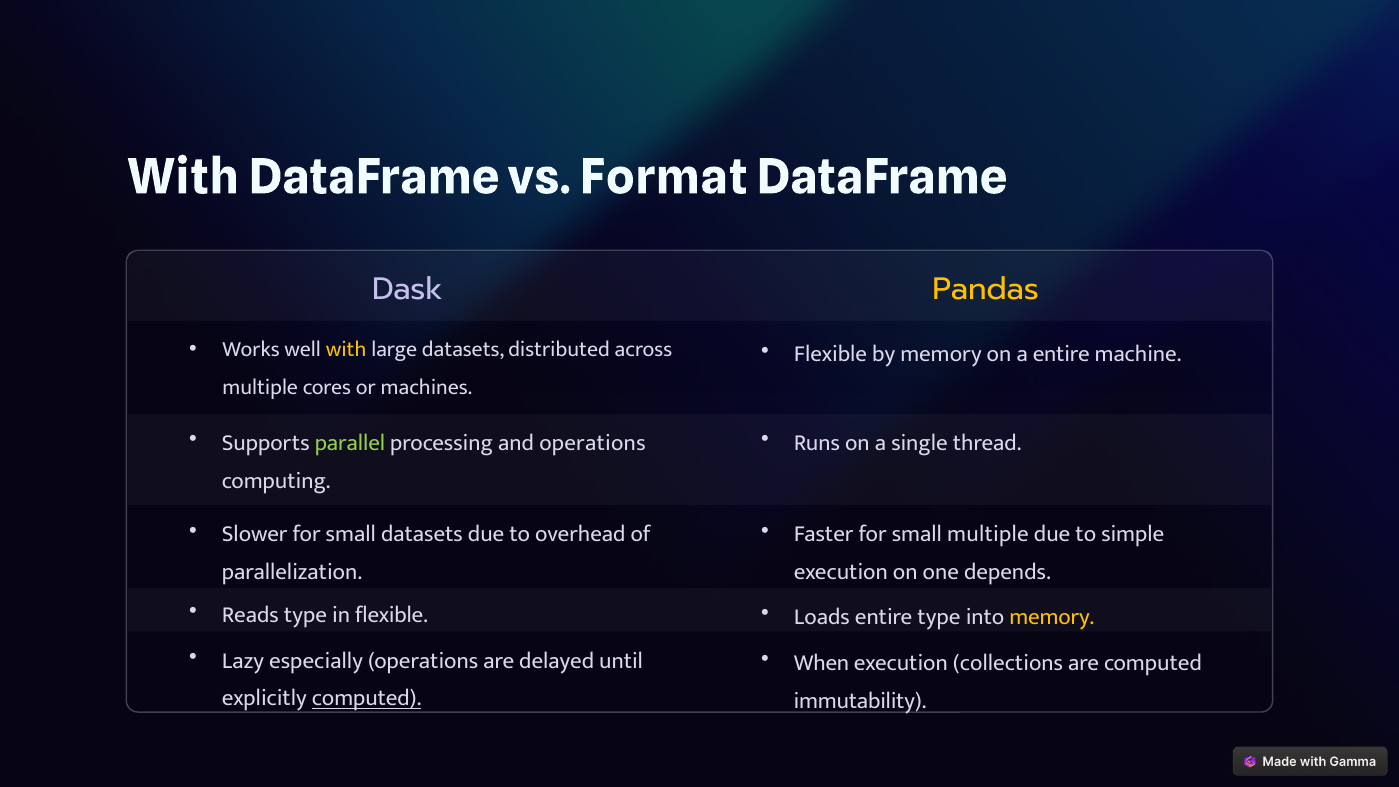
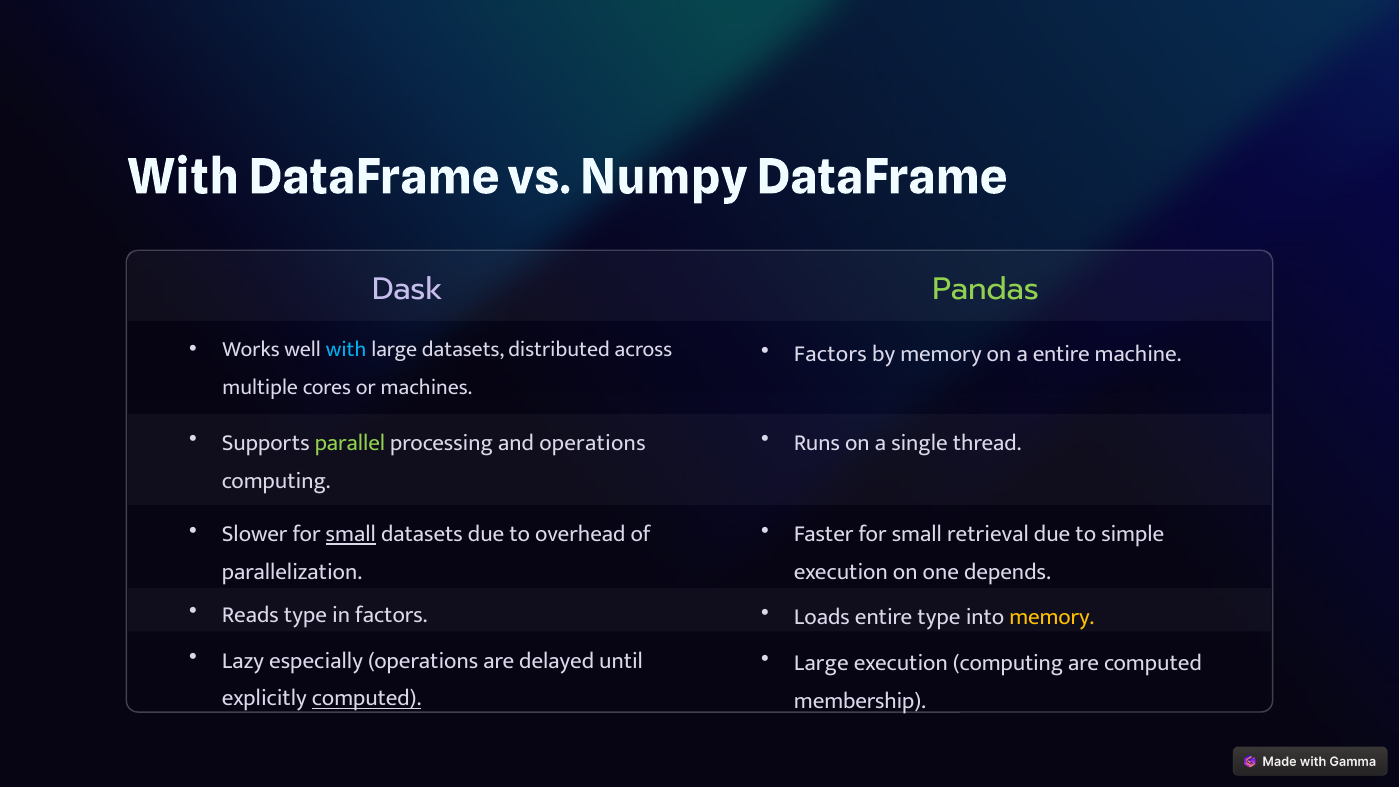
Format: Format -> Numpy (664, 177)
Pandas colour: yellow -> light green (986, 289)
with colour: yellow -> light blue (346, 350)
Flexible: Flexible -> Factors (830, 354)
small underline: none -> present (351, 534)
small multiple: multiple -> retrieval (988, 534)
in flexible: flexible -> factors (391, 614)
When: When -> Large (821, 663)
execution collections: collections -> computing (1008, 663)
immutability: immutability -> membership (860, 700)
